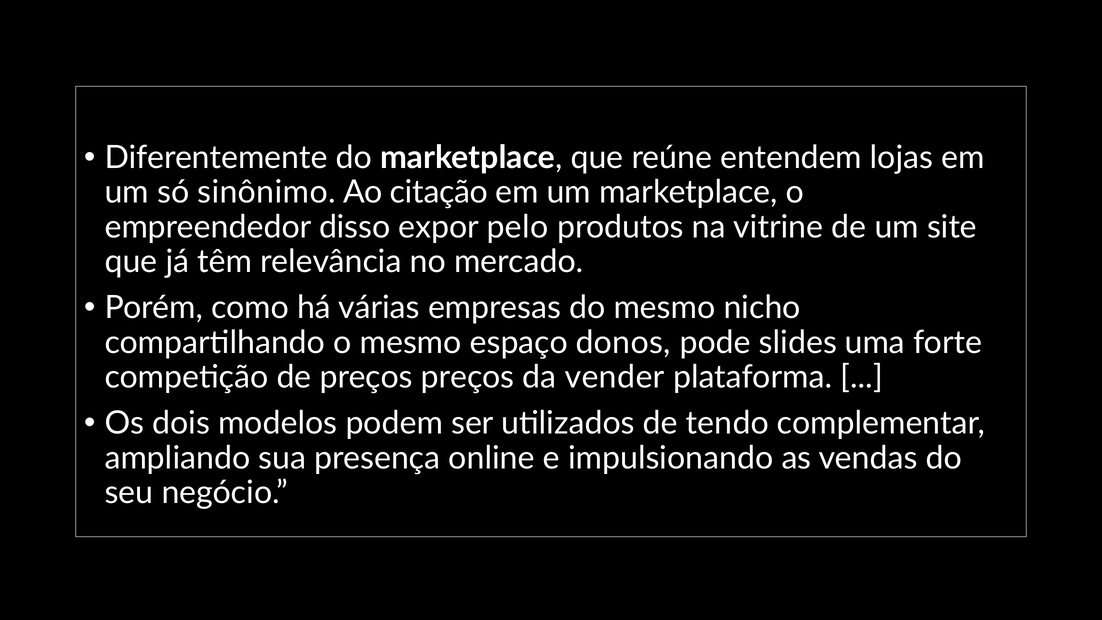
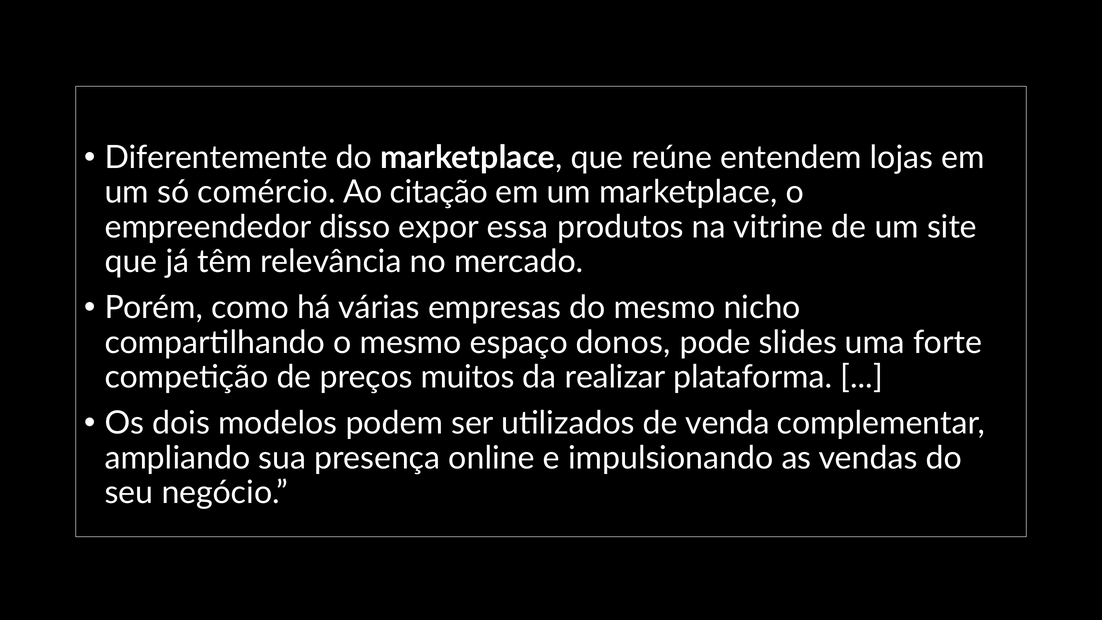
sinônimo: sinônimo -> comércio (267, 192)
pelo: pelo -> essa (518, 227)
preços preços: preços -> muitos (468, 377)
vender: vender -> realizar (615, 377)
tendo: tendo -> venda (728, 423)
